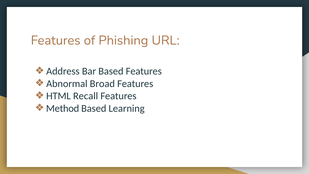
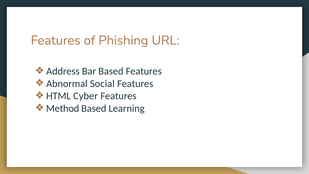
Broad: Broad -> Social (102, 84)
Recall: Recall -> Cyber (86, 96)
